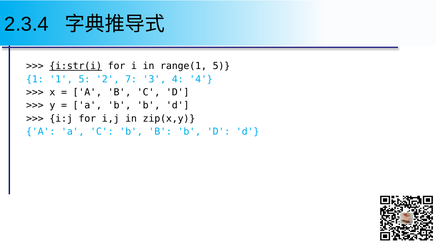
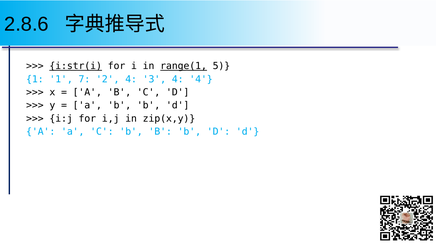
2.3.4: 2.3.4 -> 2.8.6 (26, 24)
range(1 underline: none -> present (184, 66)
1 5: 5 -> 7 (84, 79)
2 7: 7 -> 4 (131, 79)
